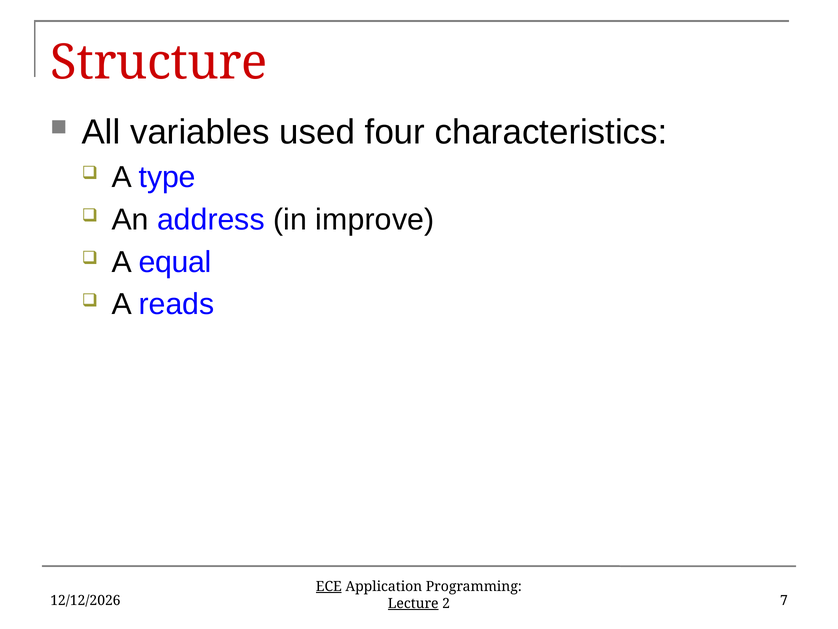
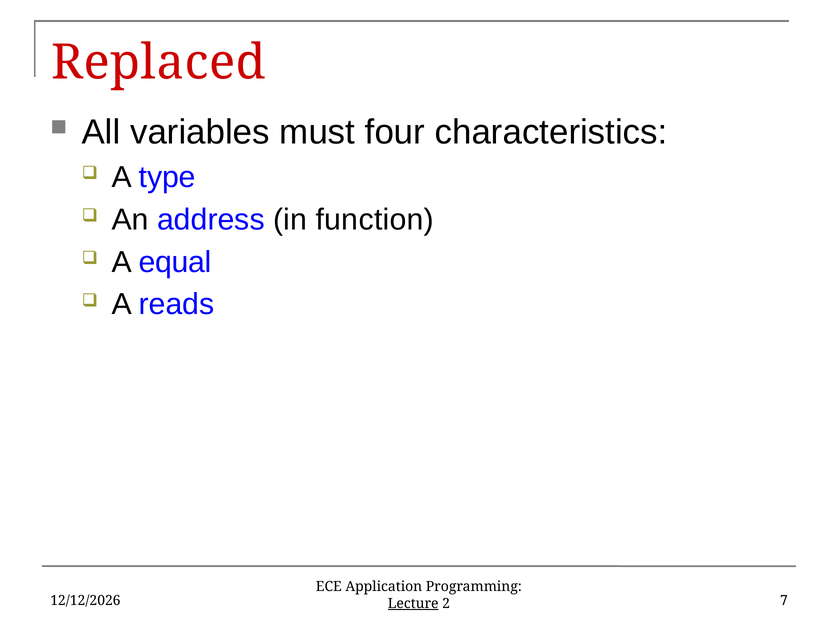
Structure: Structure -> Replaced (159, 62)
used: used -> must (317, 132)
improve: improve -> function (375, 219)
ECE underline: present -> none (329, 586)
